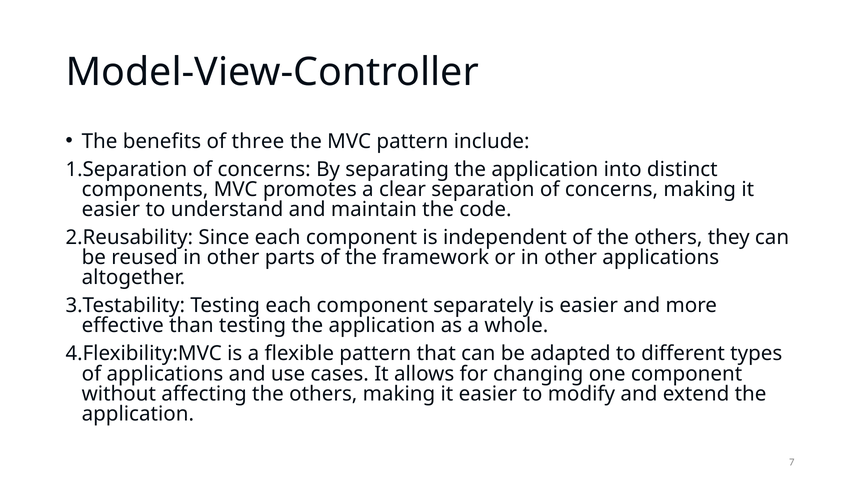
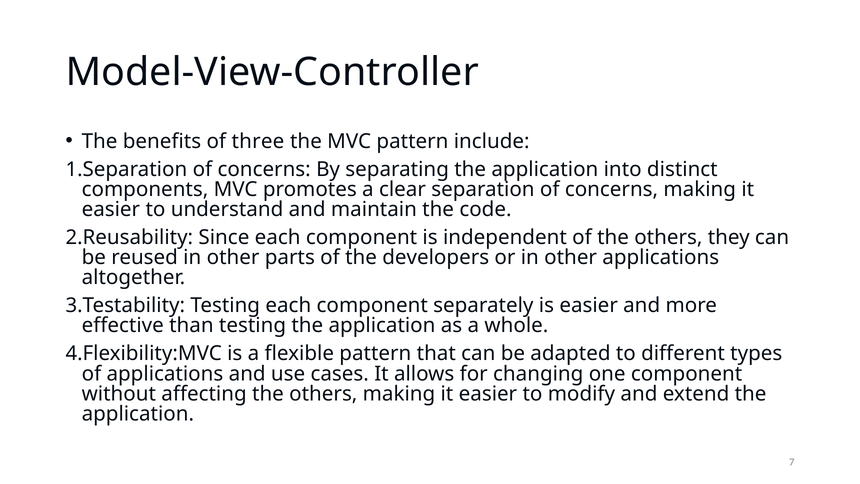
framework: framework -> developers (436, 257)
